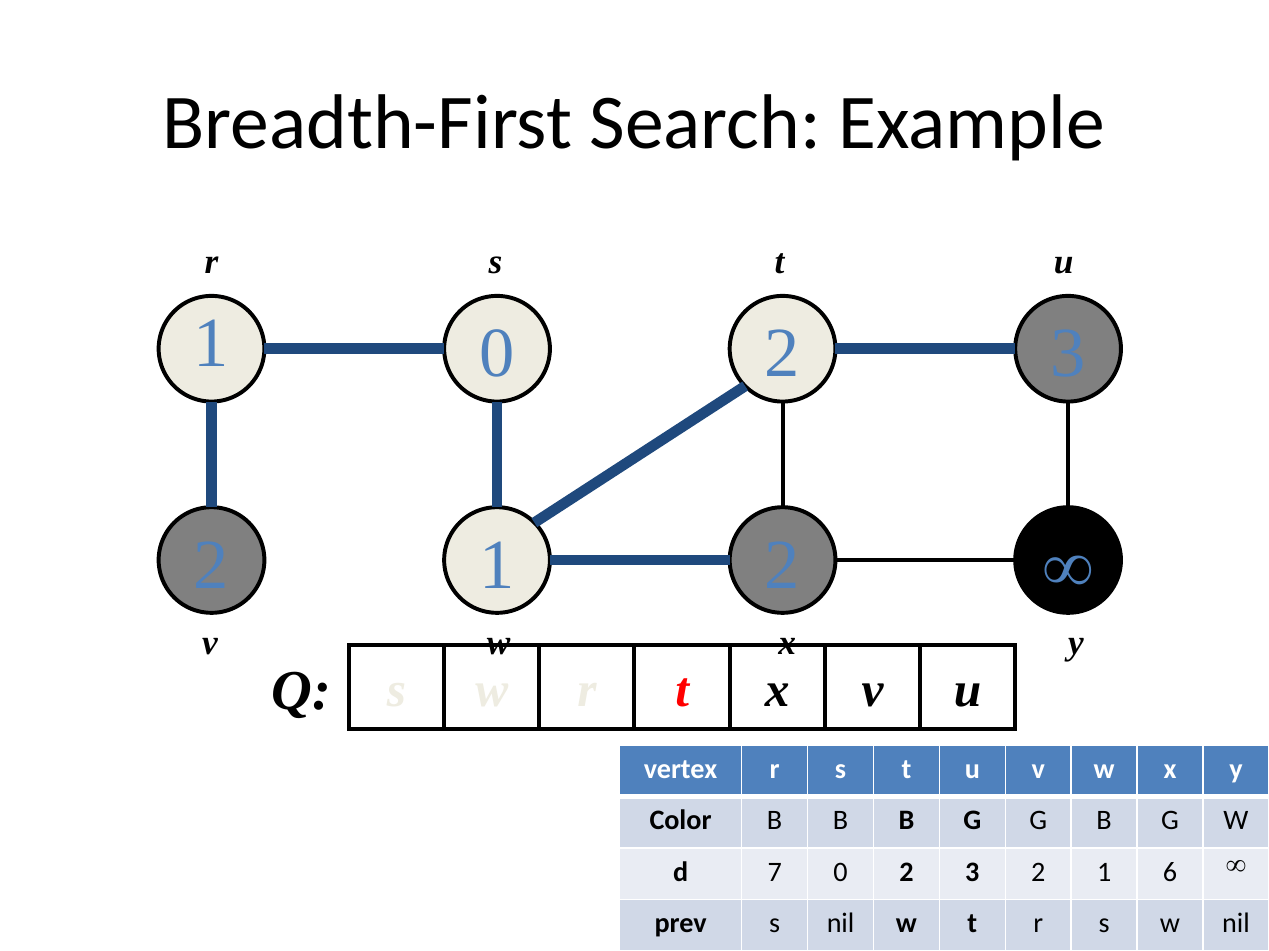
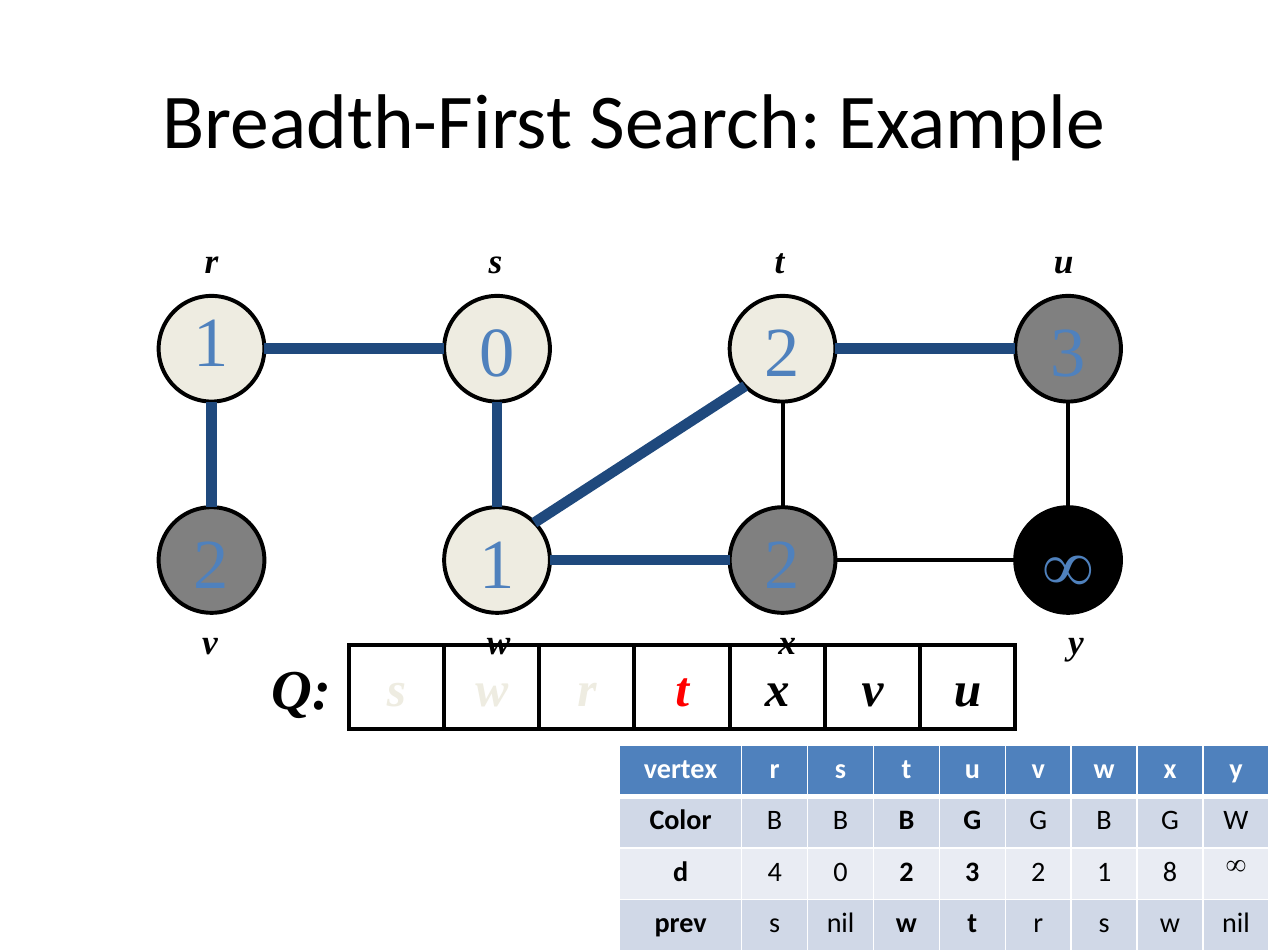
7: 7 -> 4 (775, 873)
6: 6 -> 8 (1170, 873)
